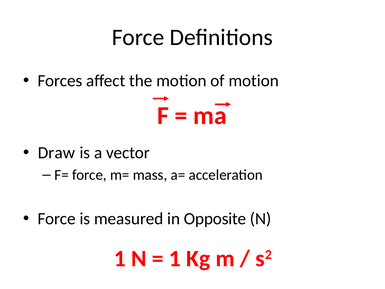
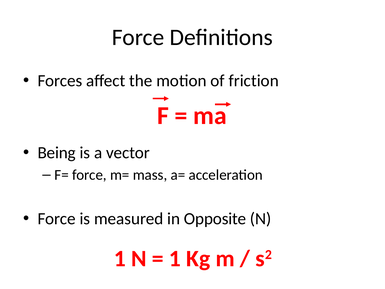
of motion: motion -> friction (254, 81)
Draw: Draw -> Being (57, 153)
